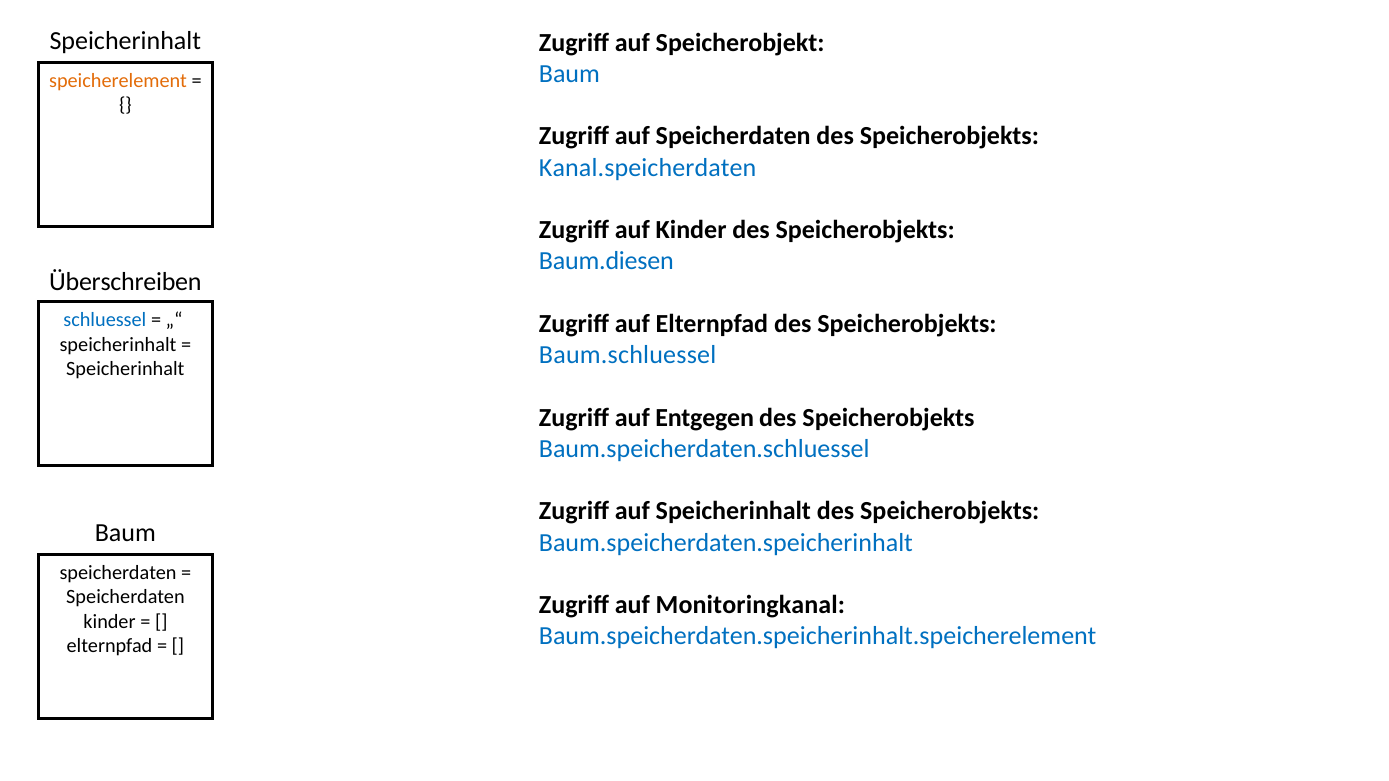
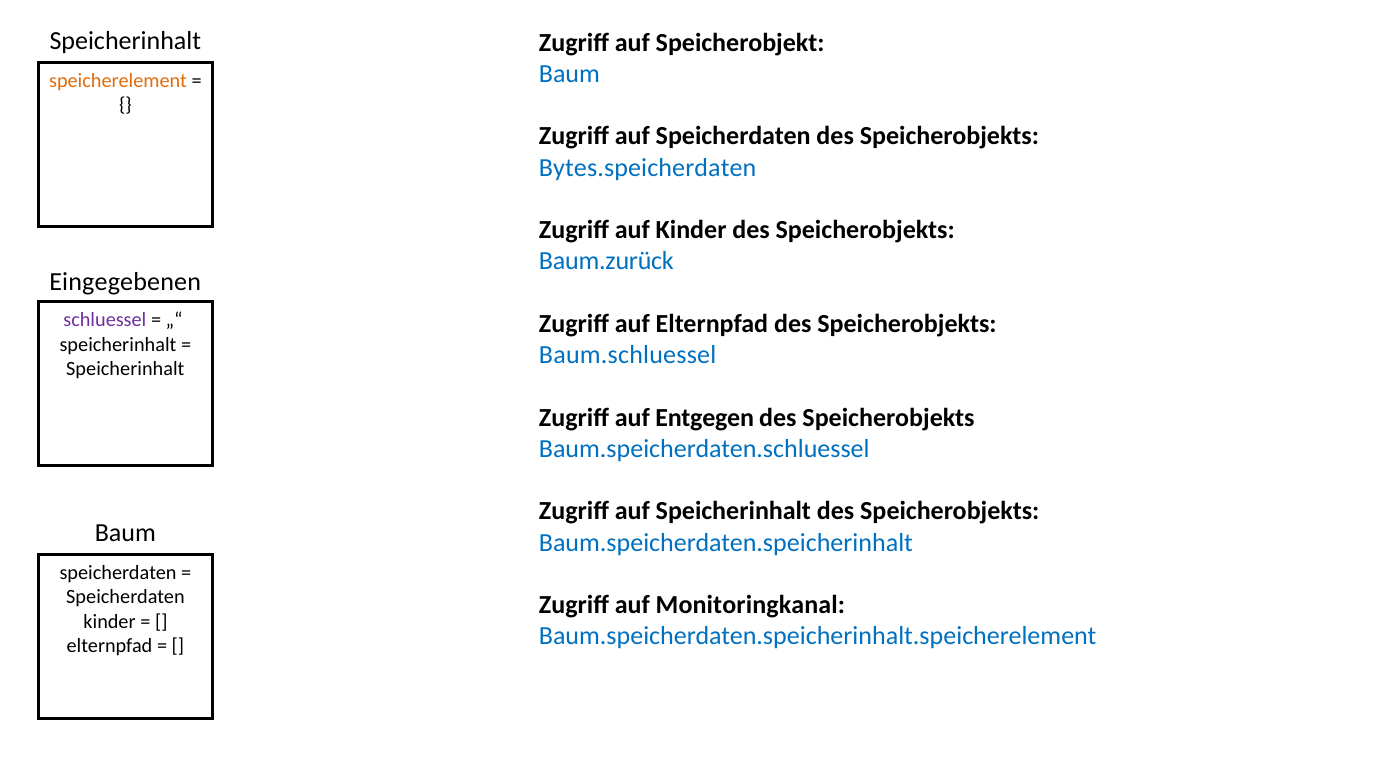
Kanal.speicherdaten: Kanal.speicherdaten -> Bytes.speicherdaten (648, 168)
Baum.diesen: Baum.diesen -> Baum.zurück (606, 261)
Überschreiben: Überschreiben -> Eingegebenen (125, 282)
schluessel colour: blue -> purple (105, 320)
